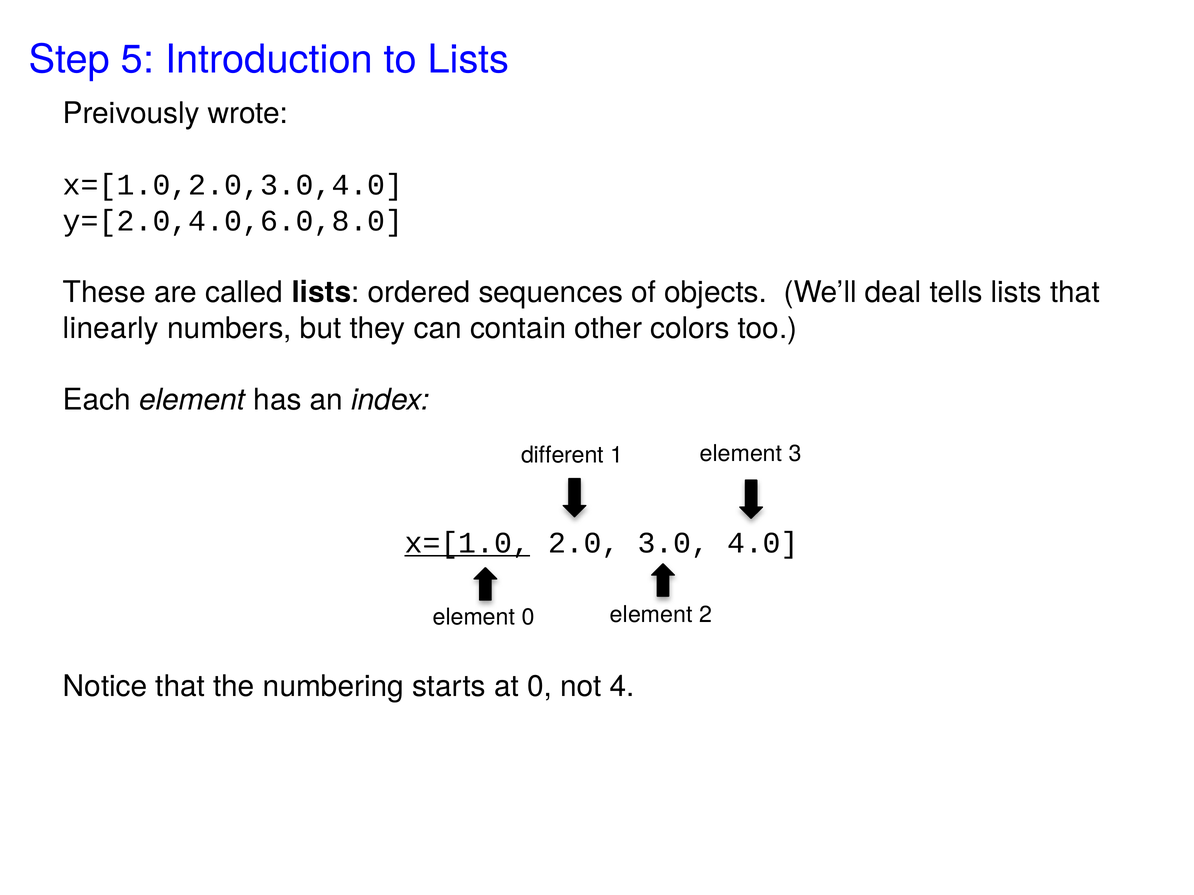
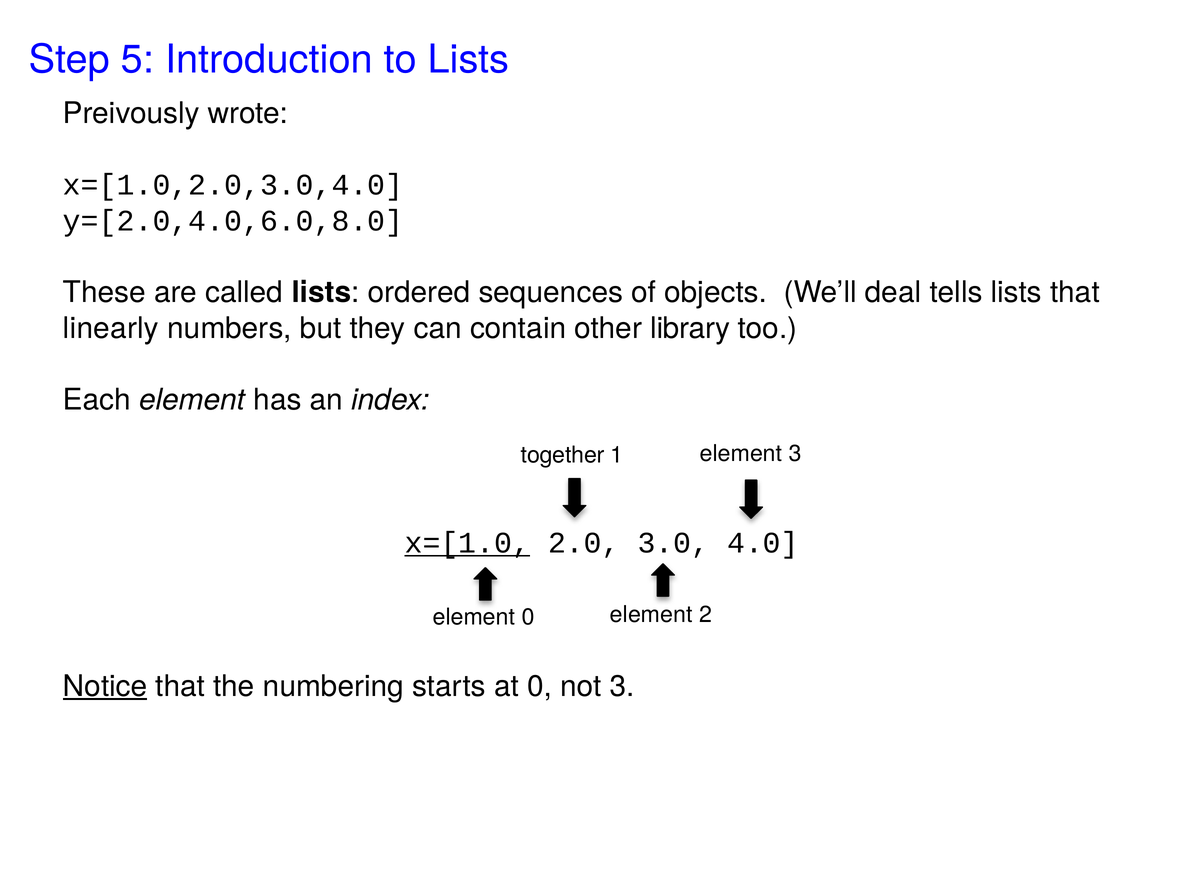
colors: colors -> library (690, 328)
different: different -> together (563, 455)
Notice underline: none -> present (105, 687)
not 4: 4 -> 3 (622, 687)
